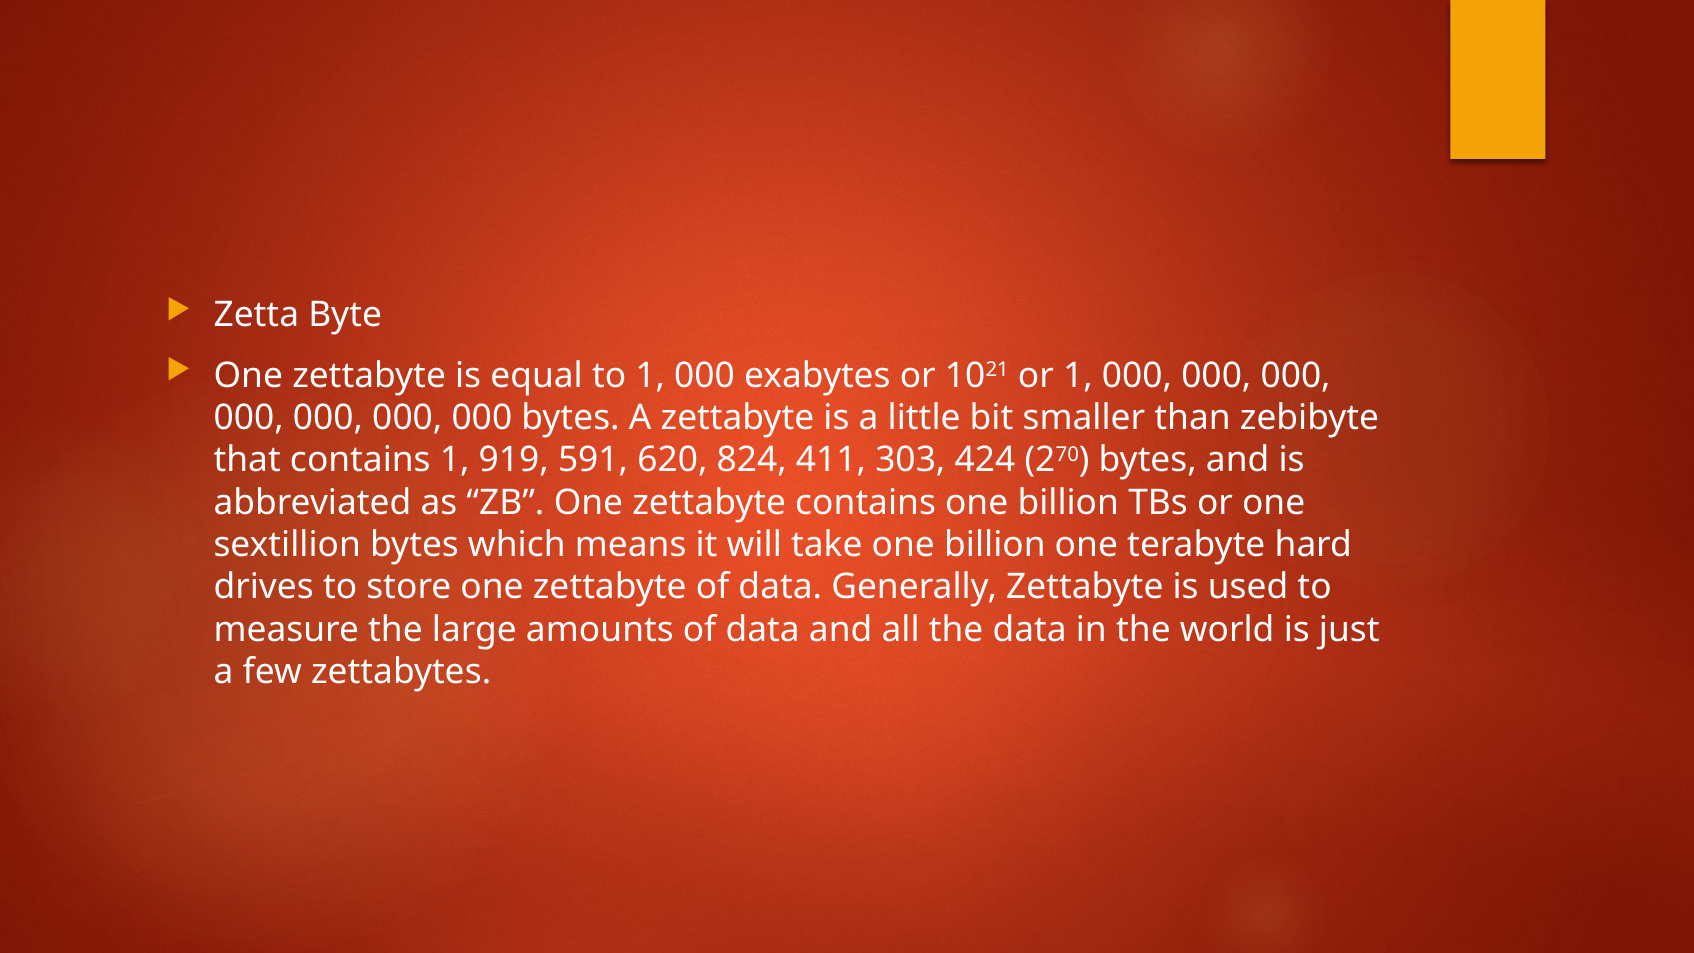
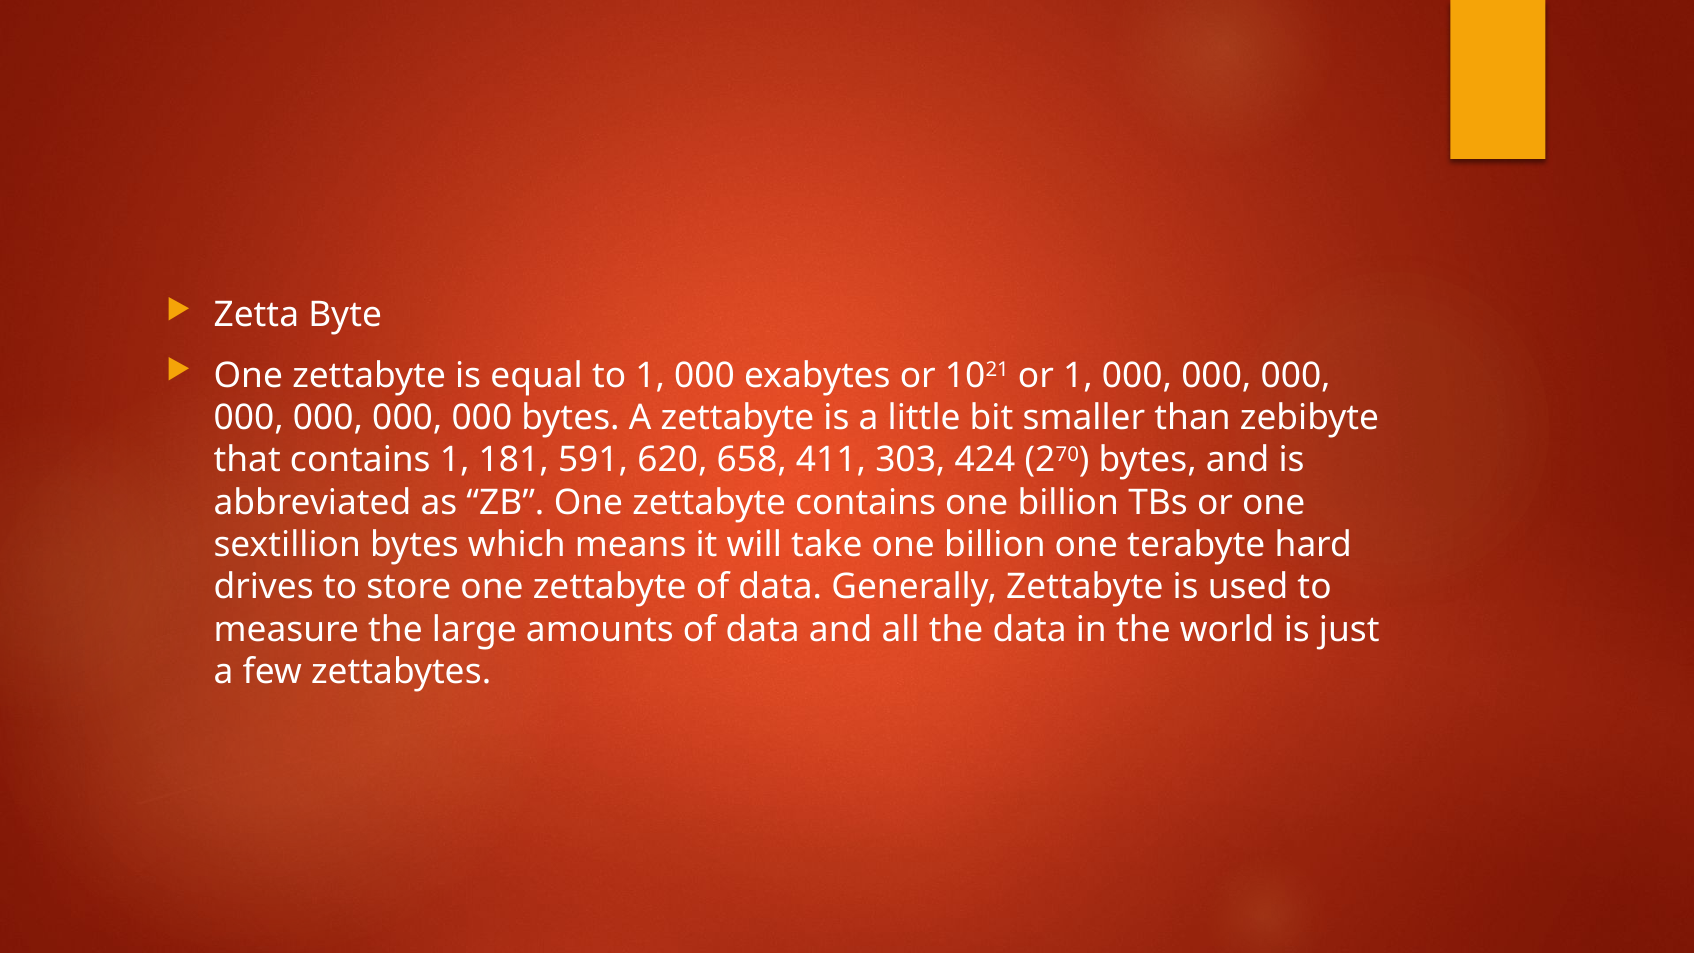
919: 919 -> 181 (514, 460)
824: 824 -> 658 (752, 460)
